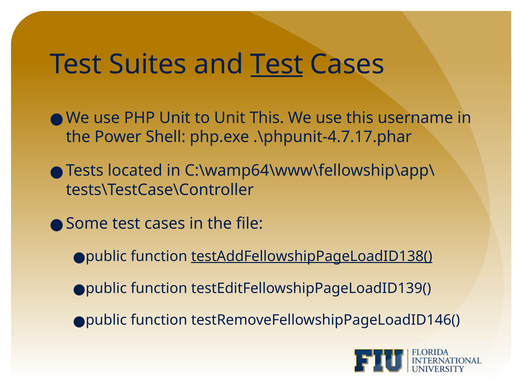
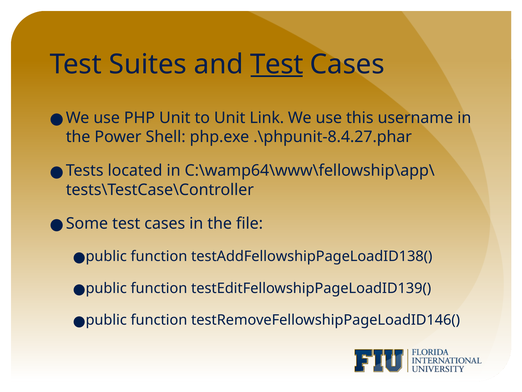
Unit This: This -> Link (267, 118)
.\phpunit-4.7.17.phar: .\phpunit-4.7.17.phar -> .\phpunit-8.4.27.phar (333, 137)
testAddFellowshipPageLoadID138( underline: present -> none (312, 256)
